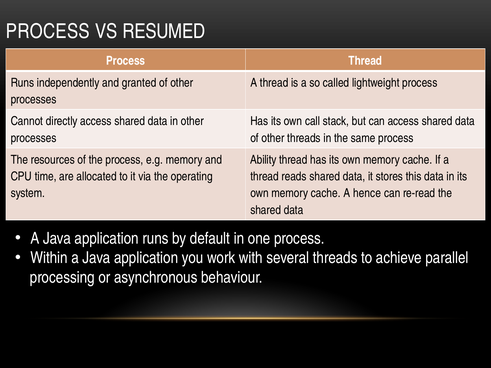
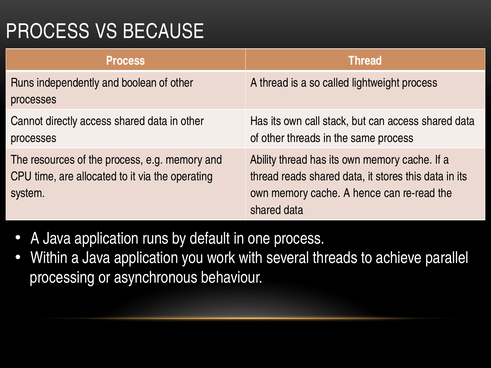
RESUMED: RESUMED -> BECAUSE (164, 32)
granted: granted -> boolean (139, 83)
